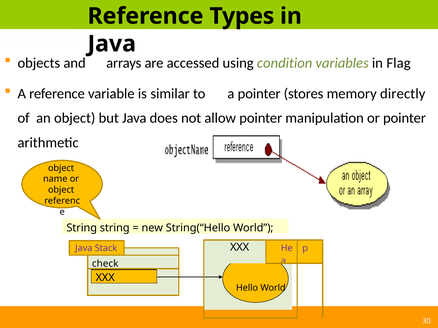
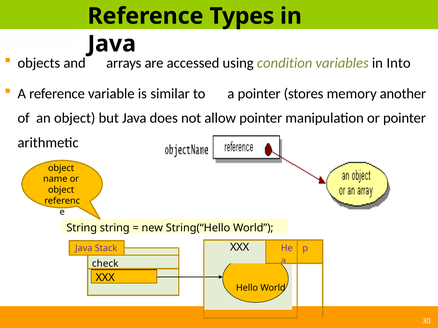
Flag: Flag -> Into (399, 63)
directly: directly -> another (403, 94)
